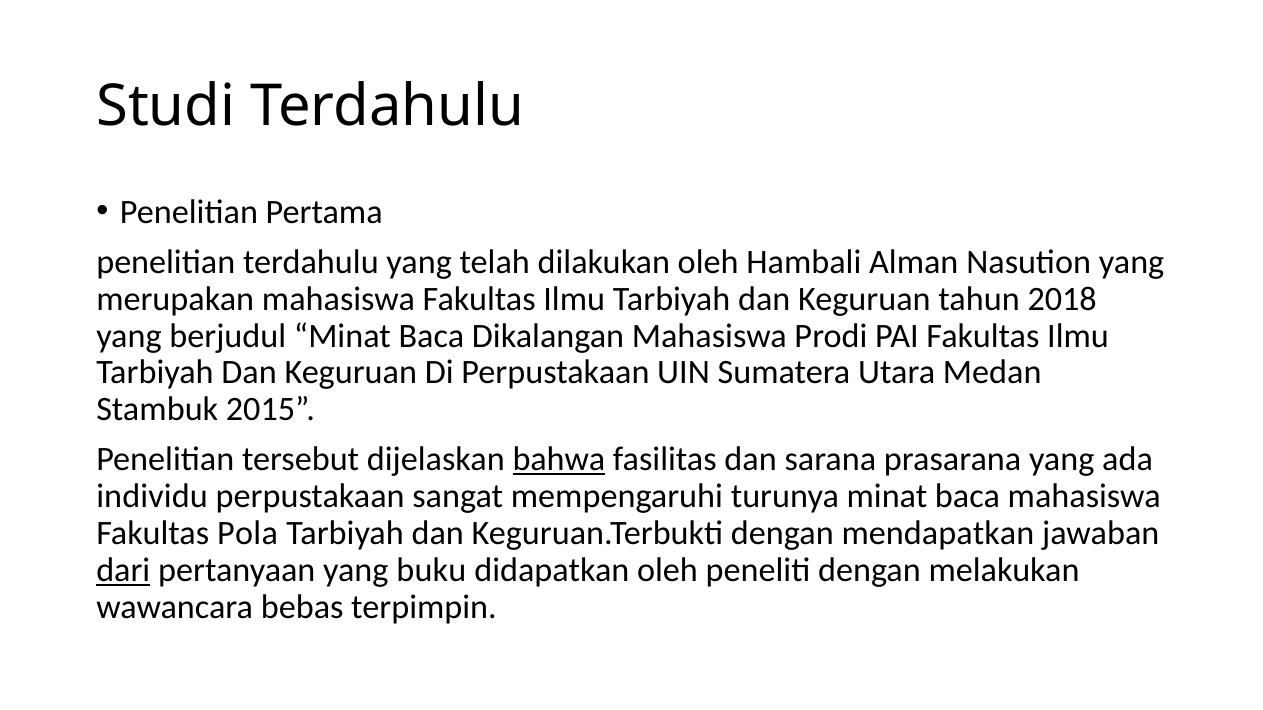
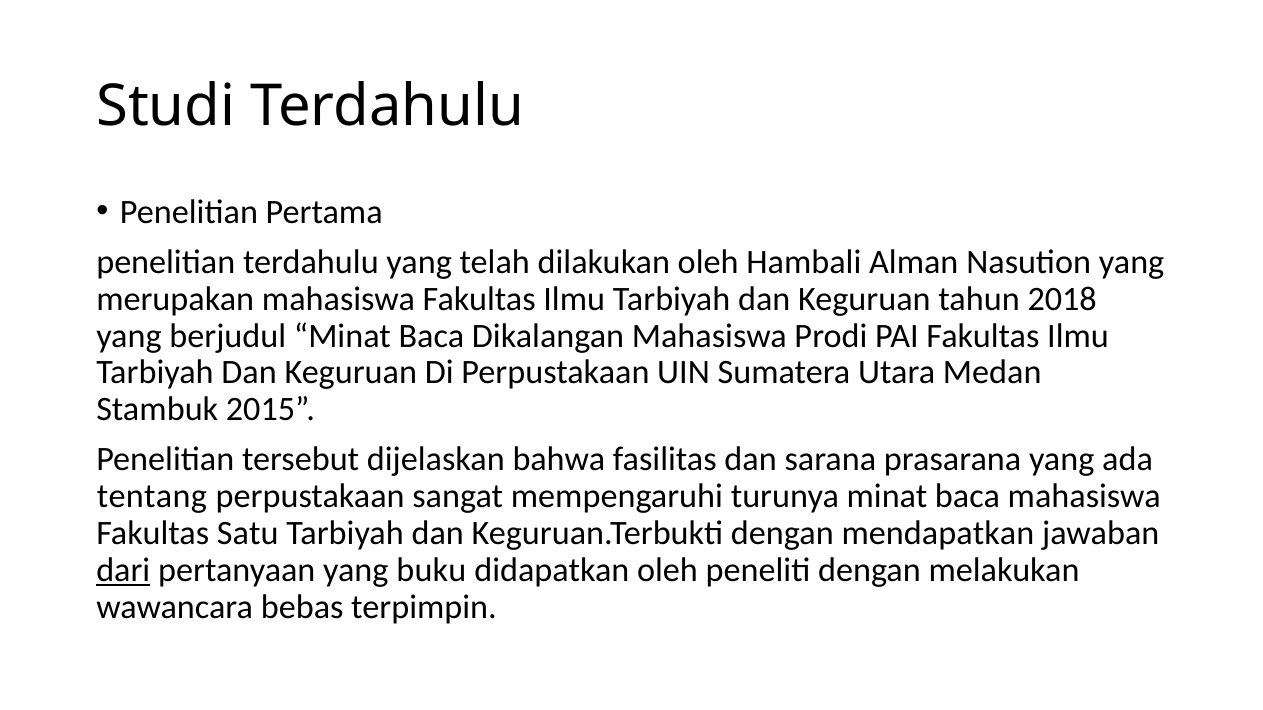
bahwa underline: present -> none (559, 460)
individu: individu -> tentang (152, 497)
Pola: Pola -> Satu (248, 534)
